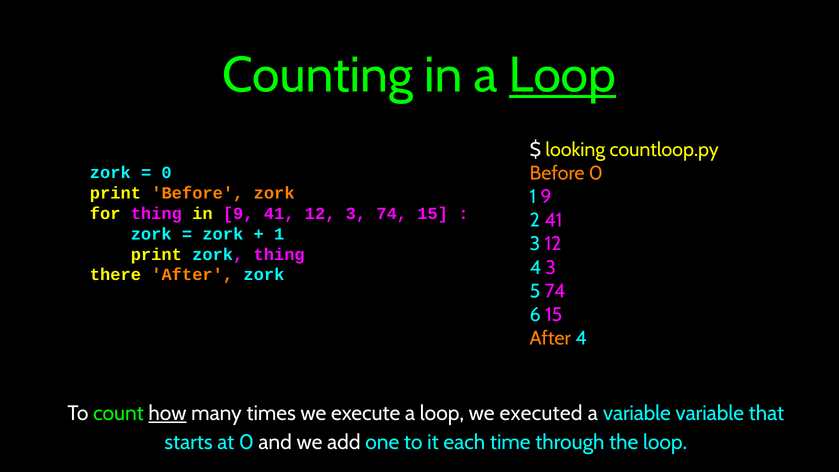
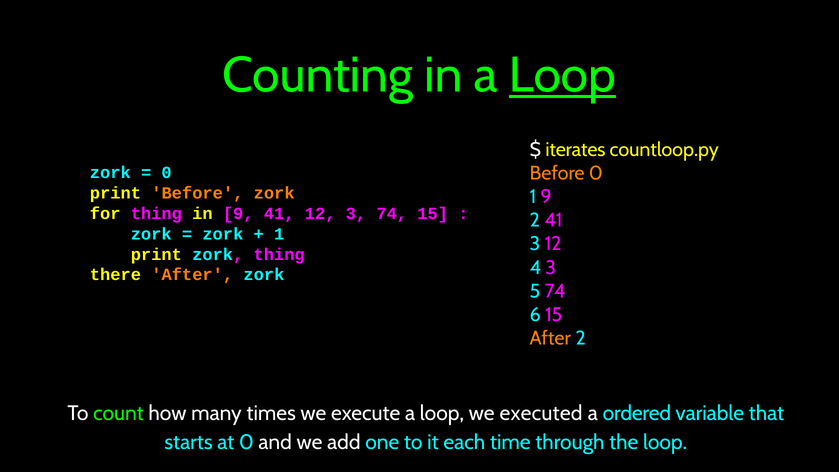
looking: looking -> iterates (575, 150)
After 4: 4 -> 2 (581, 338)
how underline: present -> none (168, 413)
a variable: variable -> ordered (637, 413)
